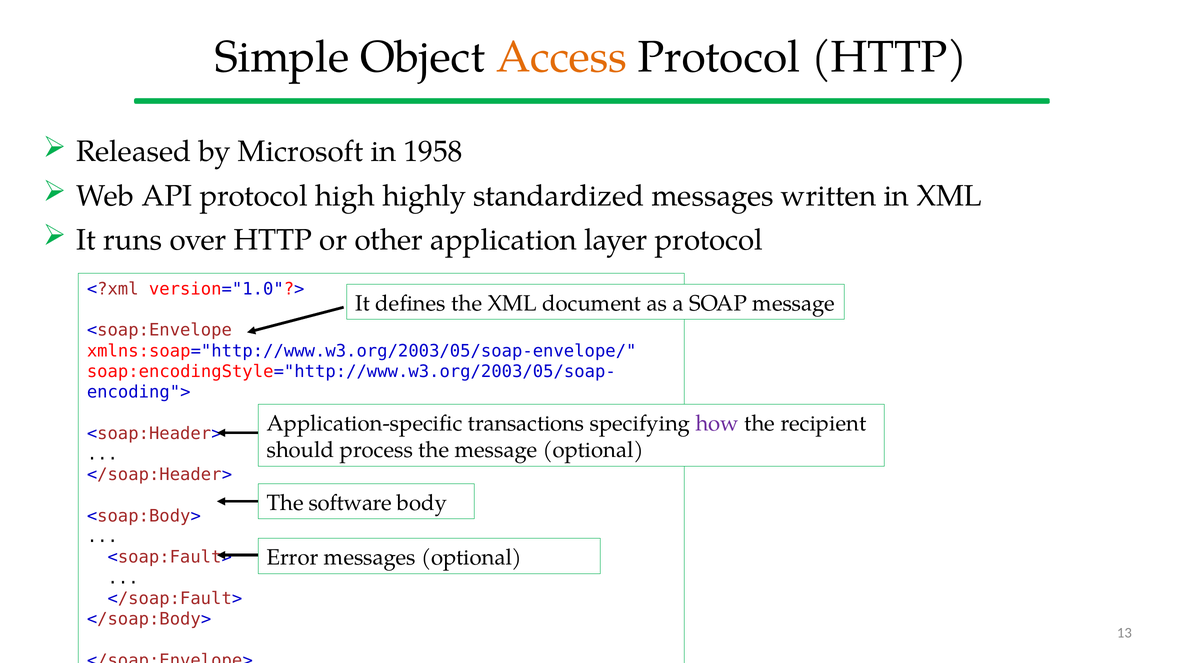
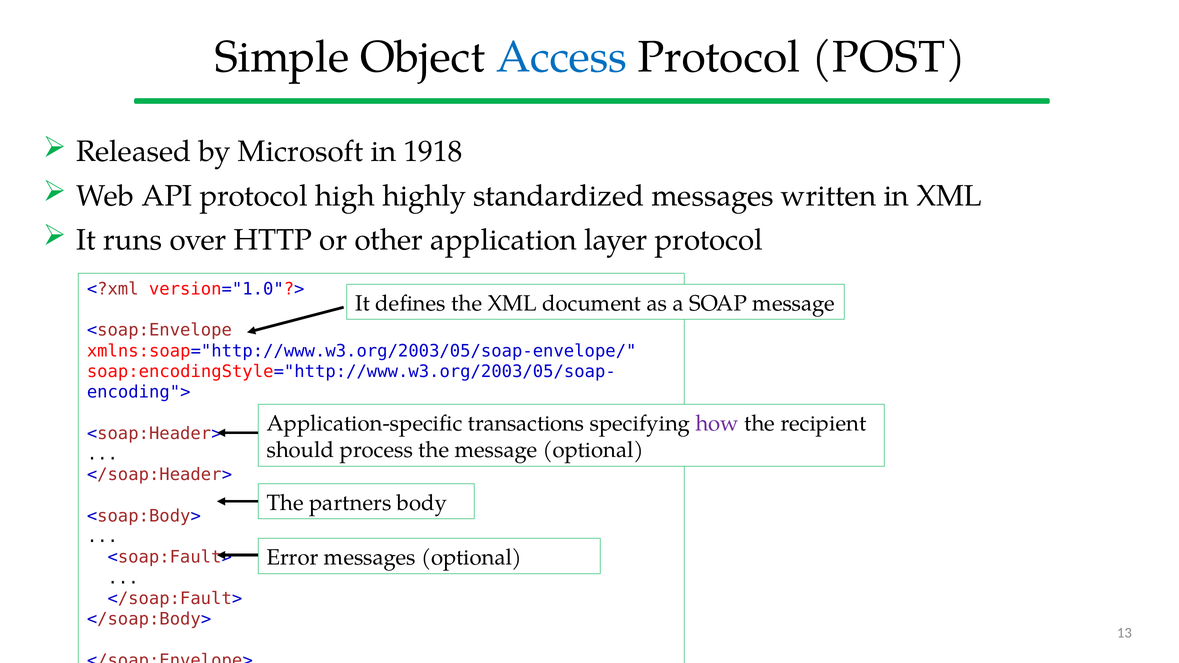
Access colour: orange -> blue (562, 57)
Protocol HTTP: HTTP -> POST (889, 57)
1958: 1958 -> 1918 (433, 152)
software: software -> partners (350, 503)
